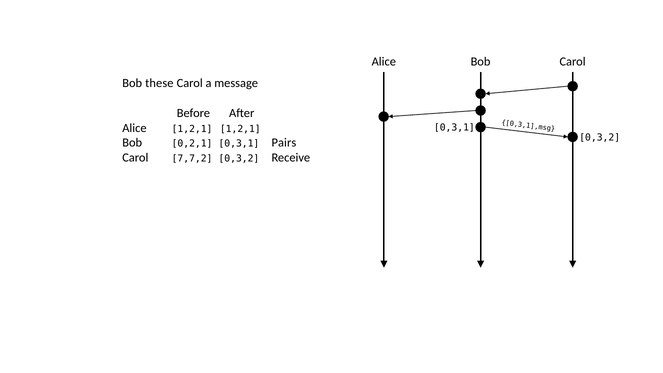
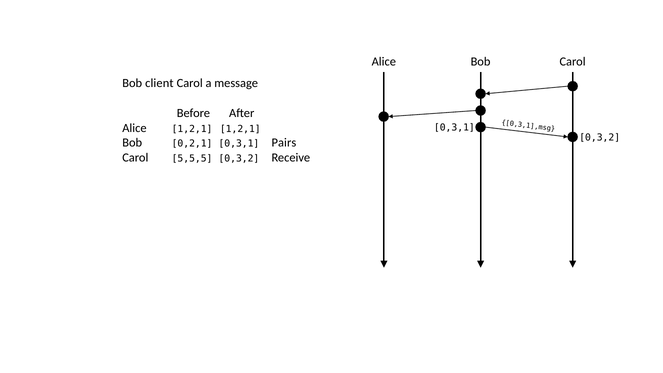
these: these -> client (159, 83)
7,7,2: 7,7,2 -> 5,5,5 (192, 159)
